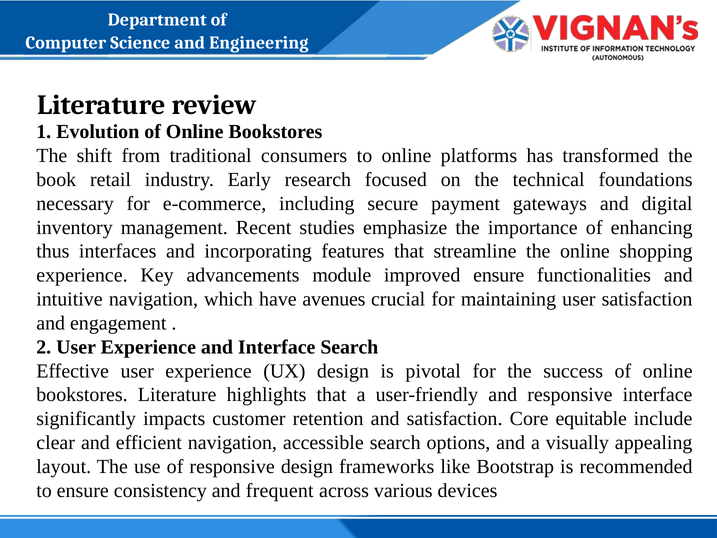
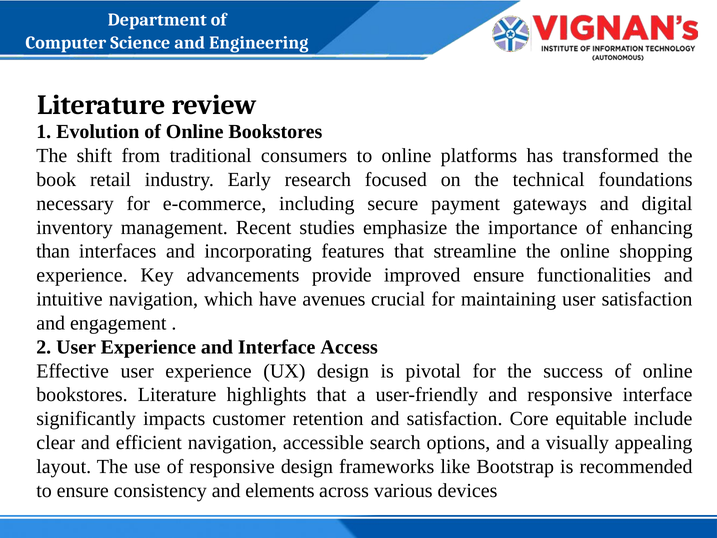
thus: thus -> than (53, 251)
module: module -> provide (342, 275)
Interface Search: Search -> Access (349, 347)
frequent: frequent -> elements (280, 490)
